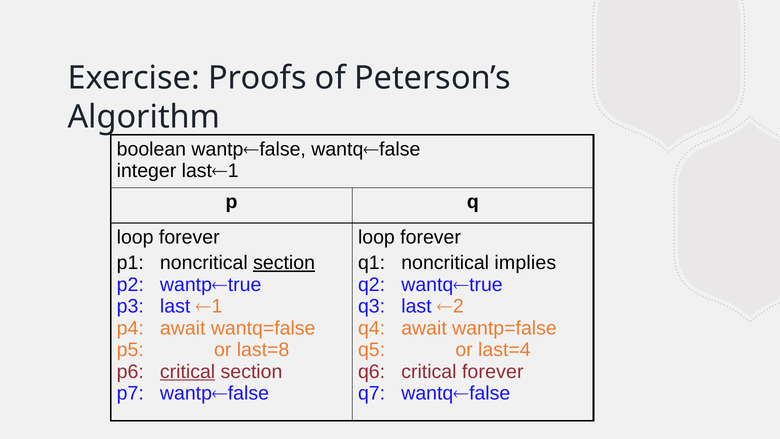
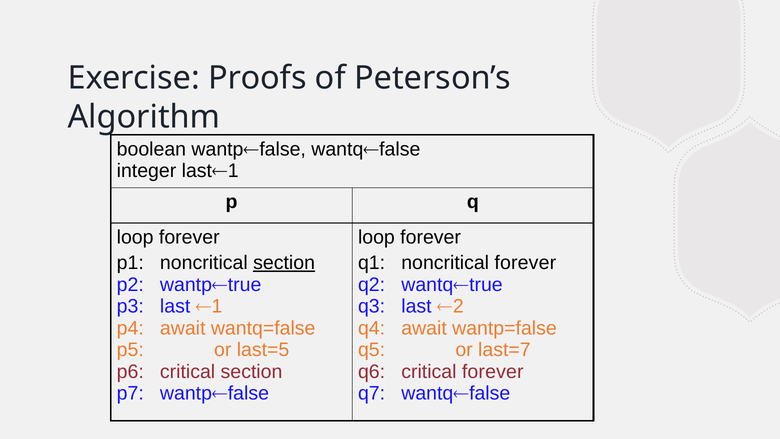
noncritical implies: implies -> forever (525, 263)
last=8: last=8 -> last=5 (263, 350)
last=4: last=4 -> last=7 (504, 350)
critical underline: present -> none (188, 372)
